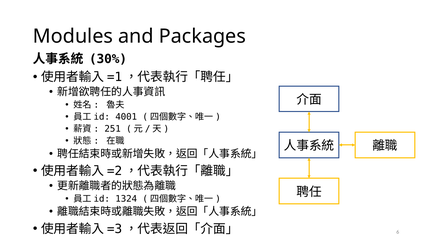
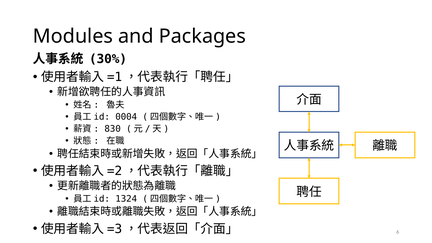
4001: 4001 -> 0004 (126, 117)
251: 251 -> 830 (113, 129)
